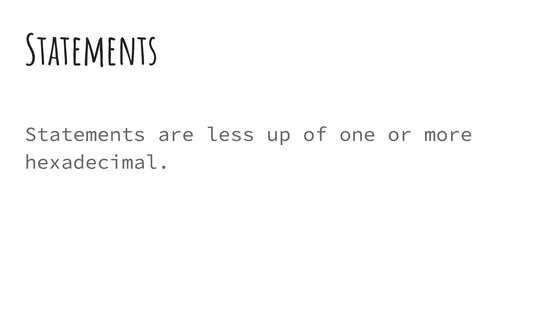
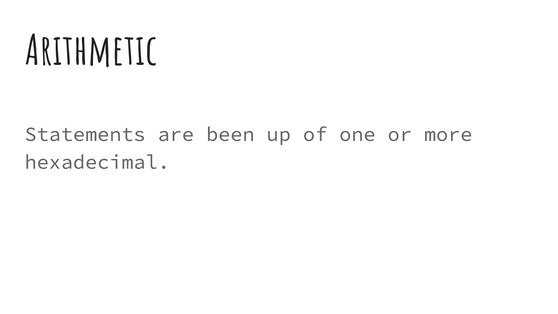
Statements: Statements -> Arithmetic (91, 51)
less: less -> been (230, 134)
